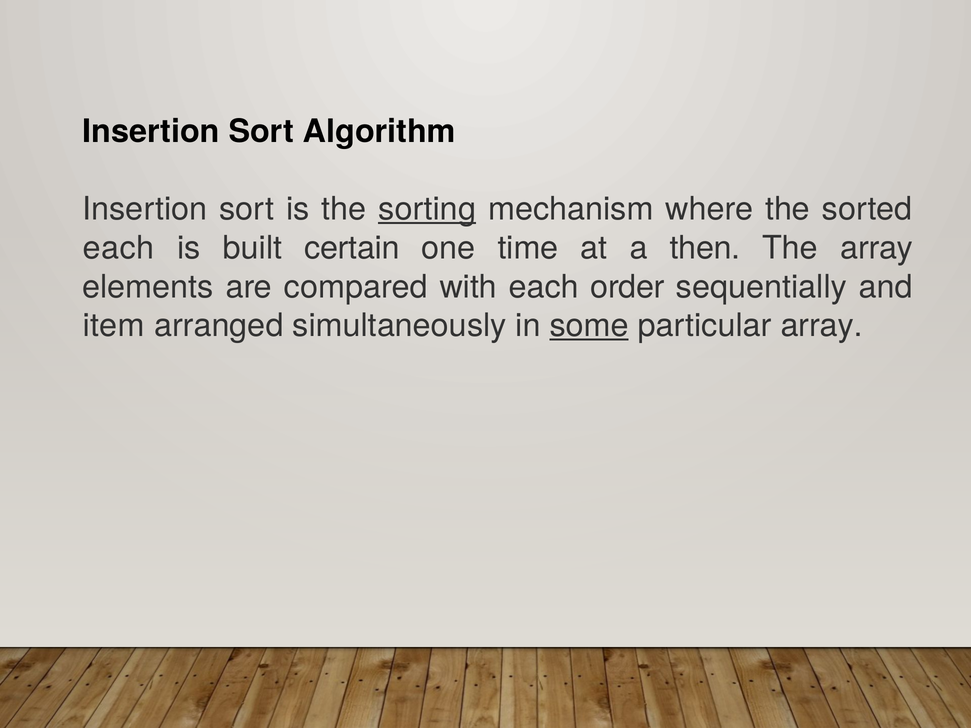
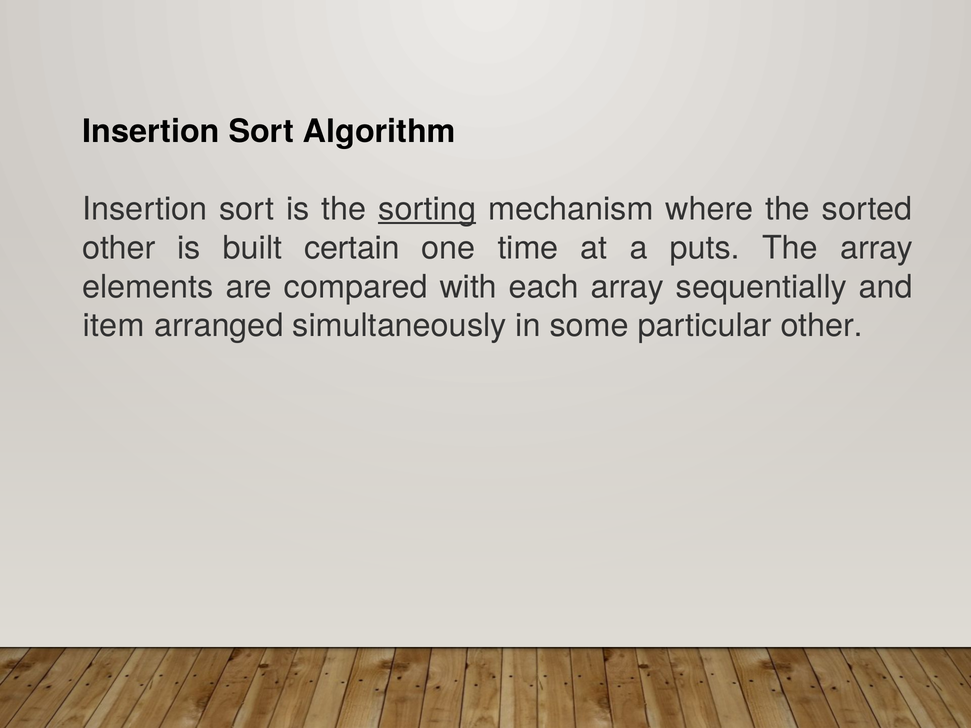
each: each -> other (119, 248)
then: then -> puts (705, 248)
each order: order -> array (627, 287)
some underline: present -> none (589, 326)
particular array: array -> other (822, 326)
